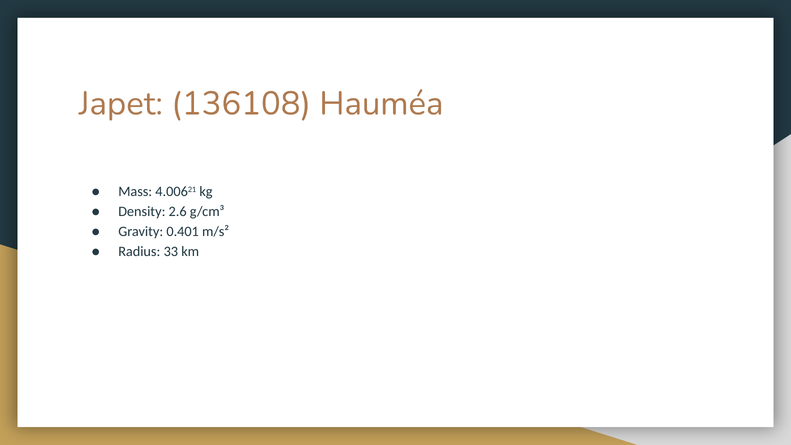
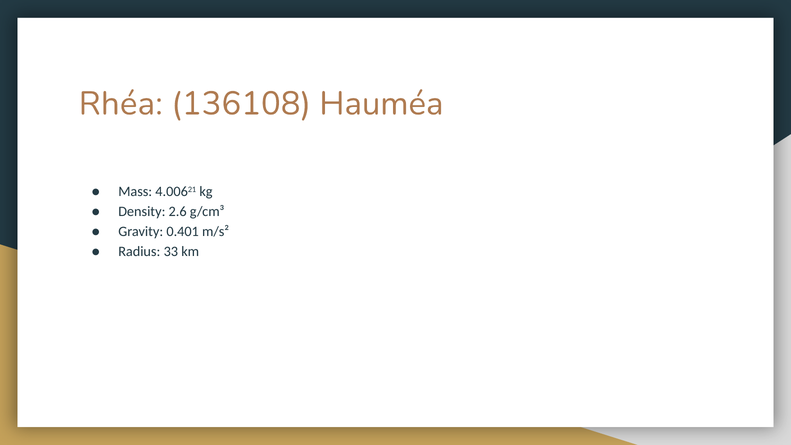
Japet: Japet -> Rhéa (121, 104)
